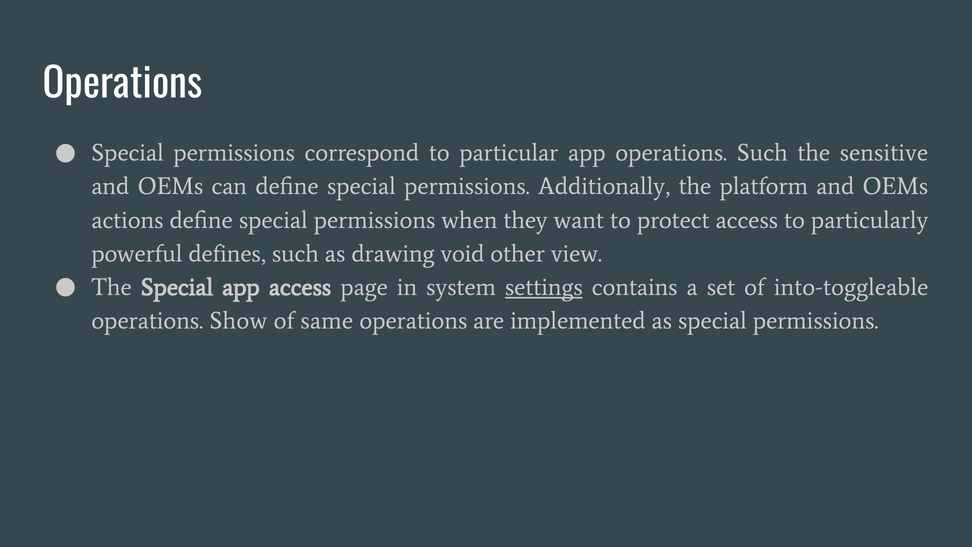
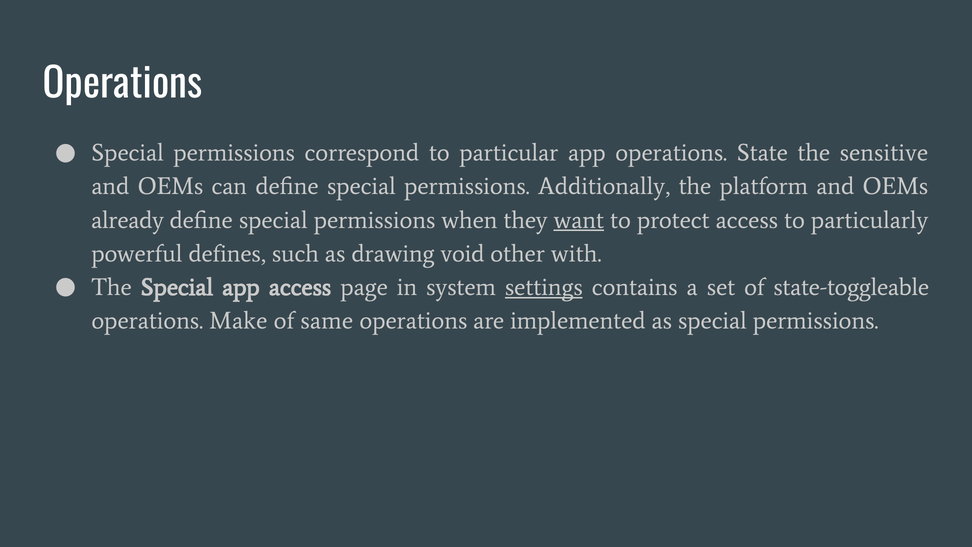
operations Such: Such -> State (762, 153)
actions: actions -> already (128, 220)
want underline: none -> present (579, 220)
view: view -> with (576, 253)
into-toggleable: into-toggleable -> state-toggleable (851, 287)
Show: Show -> Make (238, 320)
